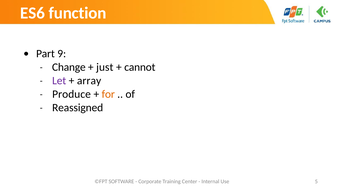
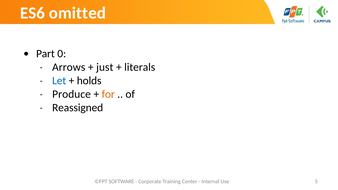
function: function -> omitted (77, 13)
9: 9 -> 0 (62, 54)
Change: Change -> Arrows (69, 67)
cannot: cannot -> literals (140, 67)
Let colour: purple -> blue (59, 81)
array: array -> holds (89, 81)
